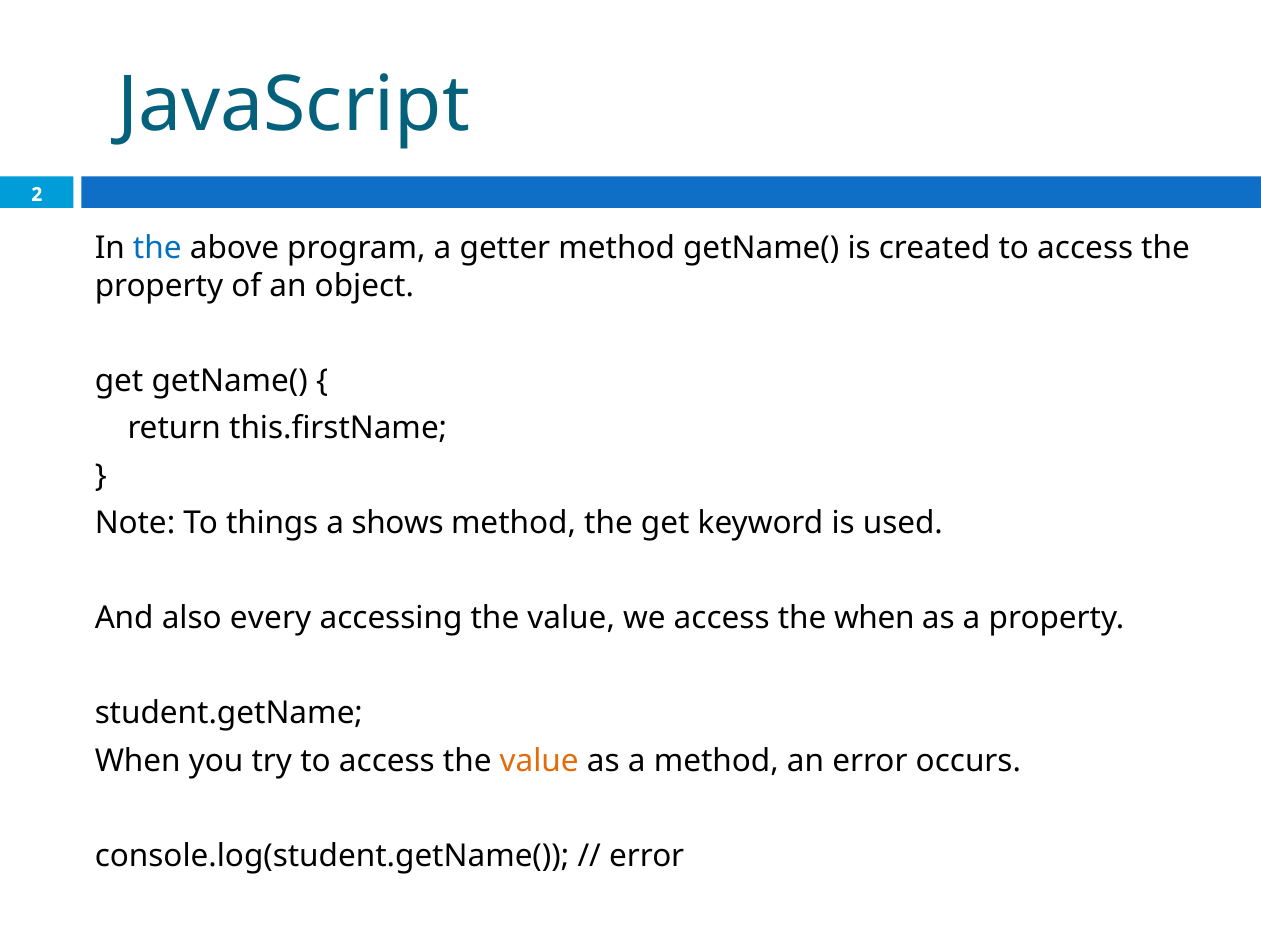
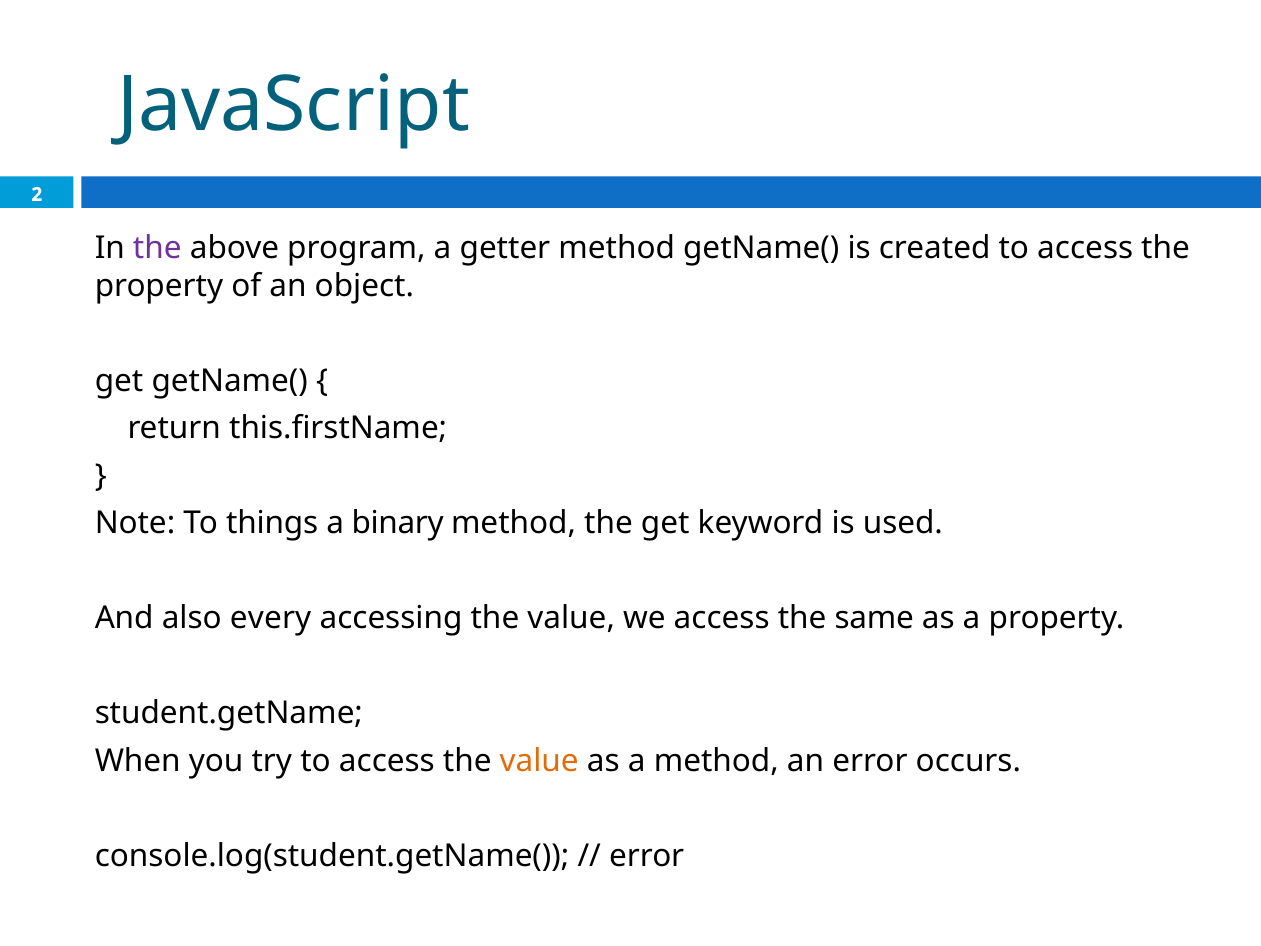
the colour: blue -> purple (157, 248)
shows: shows -> binary (398, 523)
the when: when -> same (874, 618)
